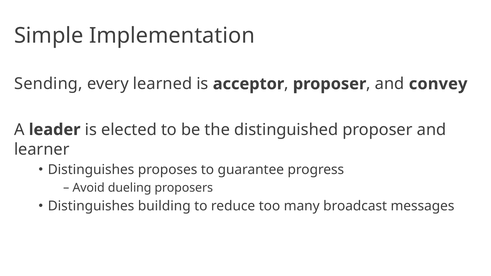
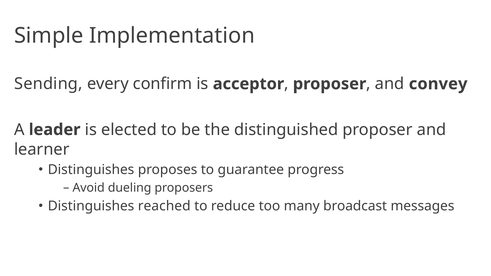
learned: learned -> confirm (163, 84)
building: building -> reached (164, 206)
